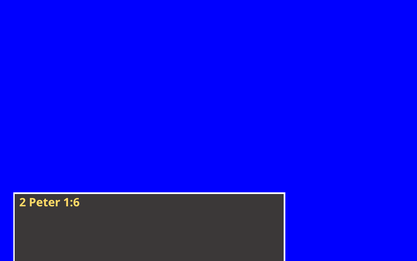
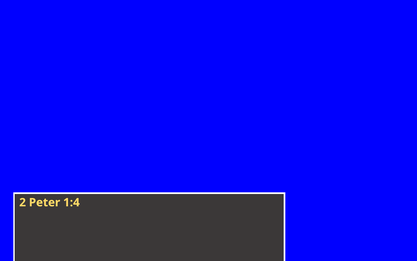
1:6: 1:6 -> 1:4 (71, 202)
